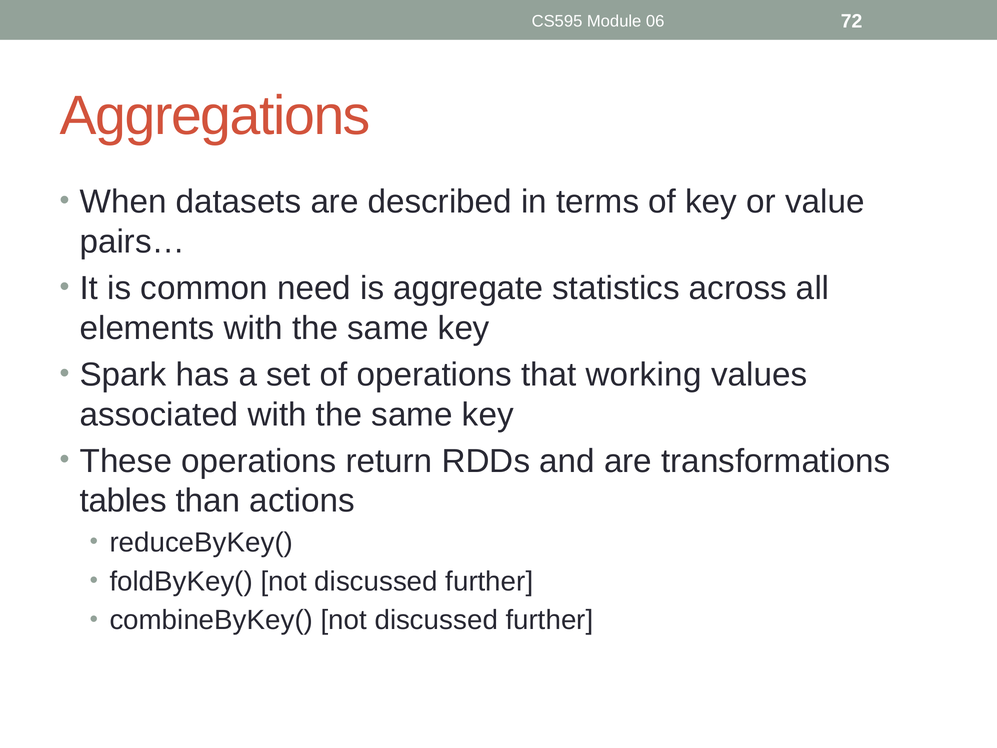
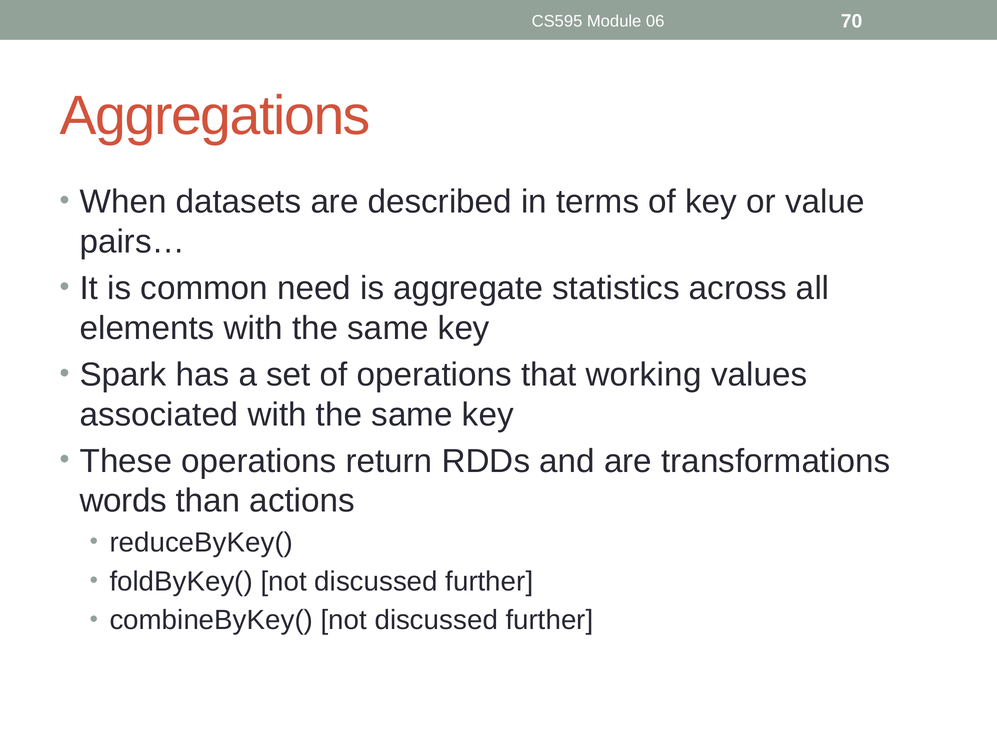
72: 72 -> 70 (852, 21)
tables: tables -> words (123, 501)
